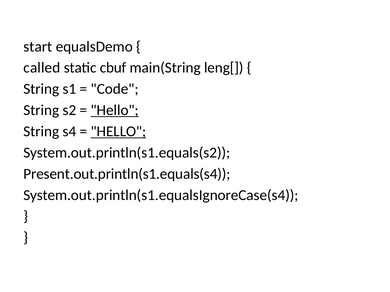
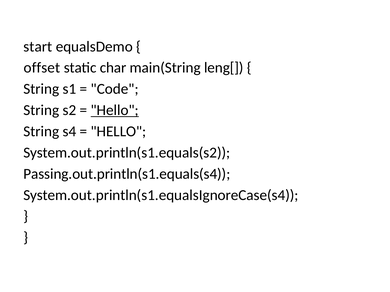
called: called -> offset (42, 68)
cbuf: cbuf -> char (113, 68)
HELLO underline: present -> none (118, 132)
Present.out.println(s1.equals(s4: Present.out.println(s1.equals(s4 -> Passing.out.println(s1.equals(s4 (127, 174)
